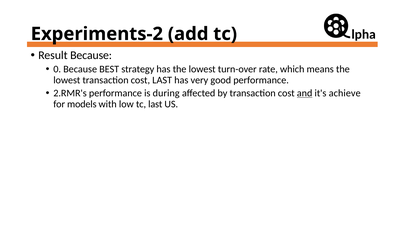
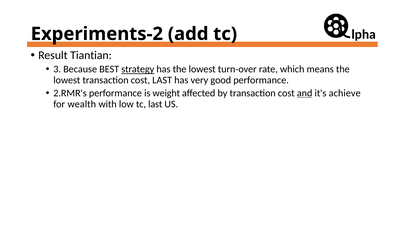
Result Because: Because -> Tiantian (91, 55)
0: 0 -> 3 (57, 69)
strategy underline: none -> present (138, 69)
during: during -> weight (166, 93)
models: models -> wealth (82, 104)
